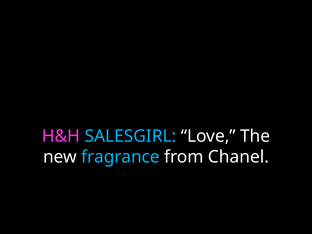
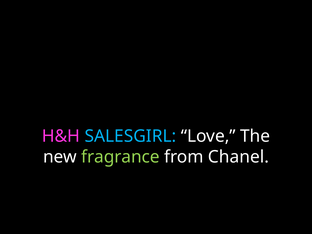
fragrance colour: light blue -> light green (120, 157)
